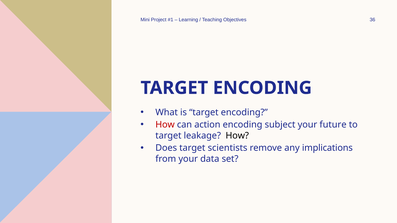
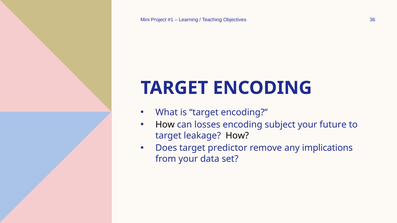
How colour: red -> black (165, 125)
action: action -> losses (207, 125)
scientists: scientists -> predictor (228, 148)
